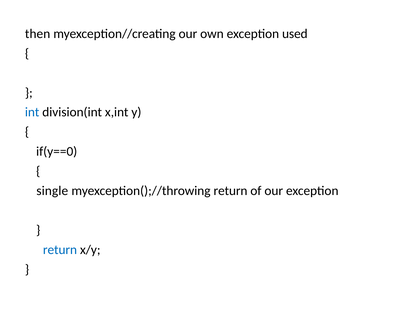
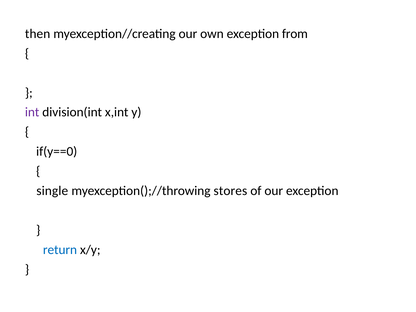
used: used -> from (295, 34)
int colour: blue -> purple (32, 112)
myexception();//throwing return: return -> stores (230, 191)
